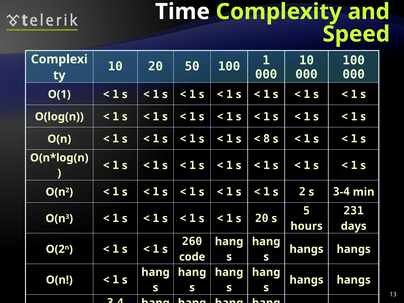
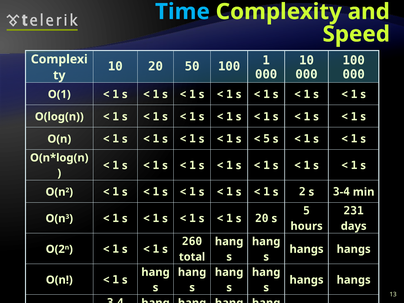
Time colour: white -> light blue (182, 12)
8: 8 -> 5 (267, 139)
code: code -> total (192, 257)
